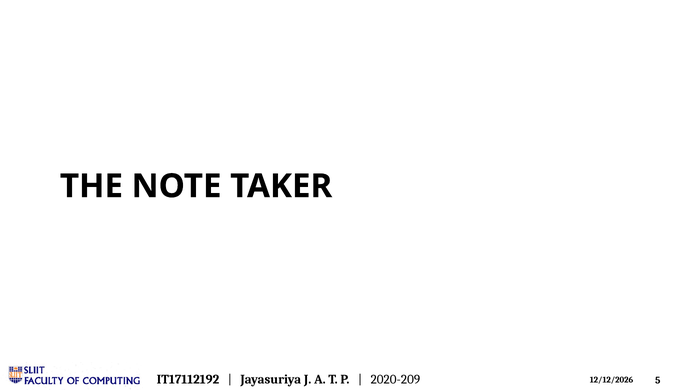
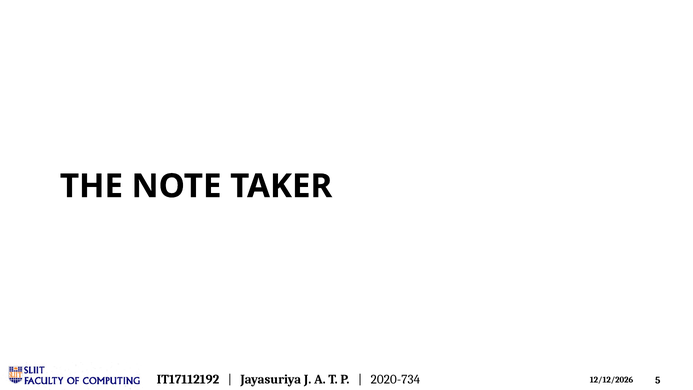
2020-209: 2020-209 -> 2020-734 (395, 379)
